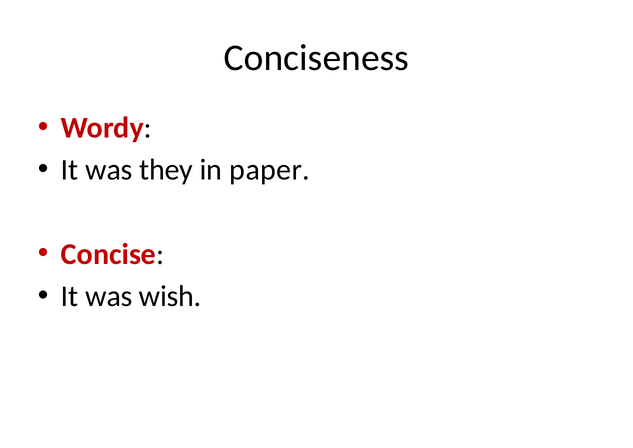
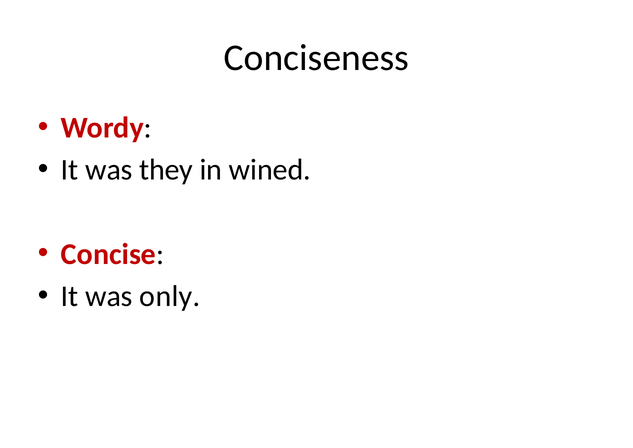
paper: paper -> wined (270, 170)
wish: wish -> only (170, 296)
